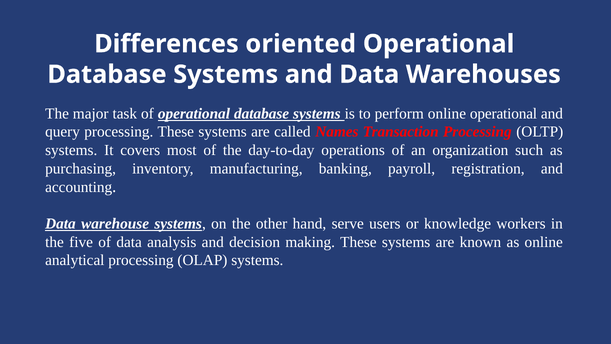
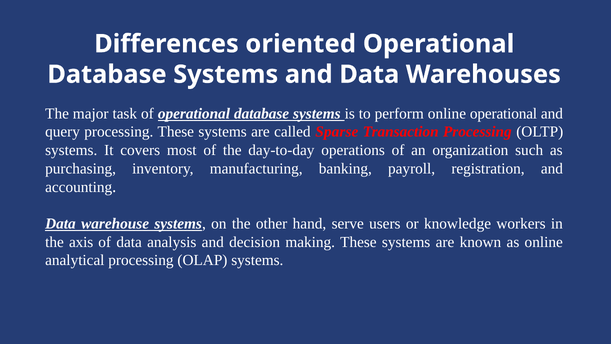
Names: Names -> Sparse (337, 132)
five: five -> axis (81, 242)
